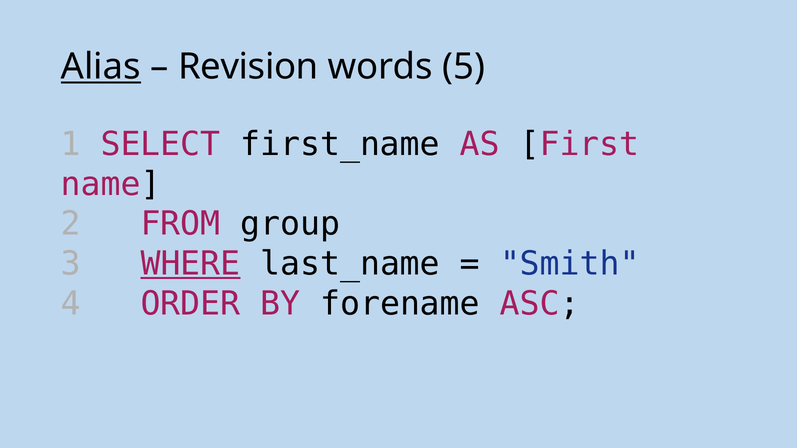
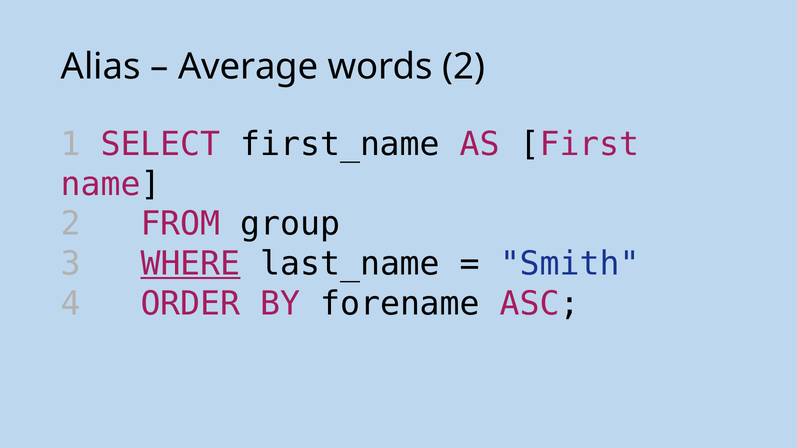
Alias underline: present -> none (101, 67)
Revision: Revision -> Average (248, 67)
words 5: 5 -> 2 (464, 67)
